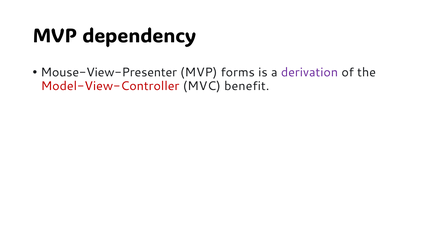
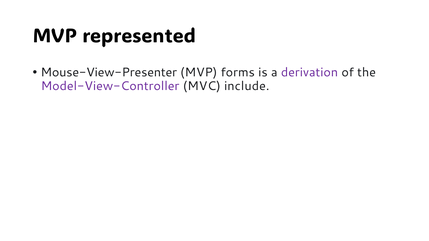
dependency: dependency -> represented (139, 36)
Model-View-Controller colour: red -> purple (110, 86)
benefit: benefit -> include (247, 86)
